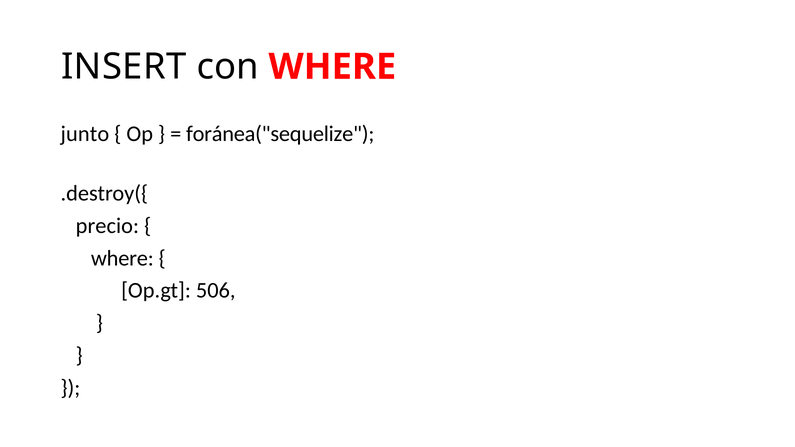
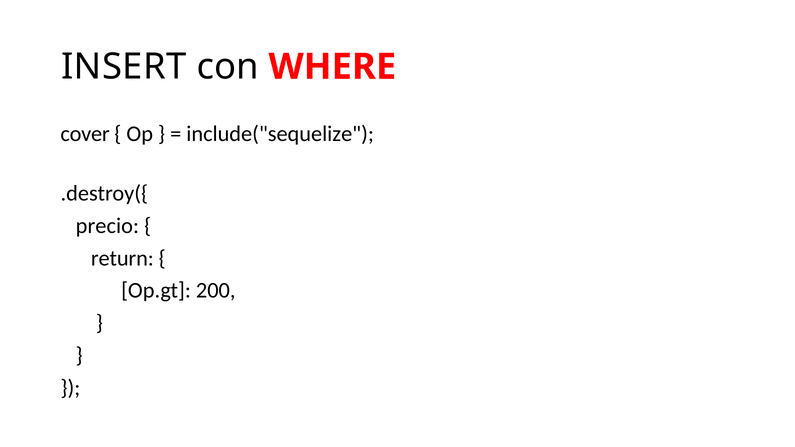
junto: junto -> cover (85, 134)
foránea("sequelize: foránea("sequelize -> include("sequelize (280, 134)
where: where -> return (122, 258)
506: 506 -> 200 (216, 291)
